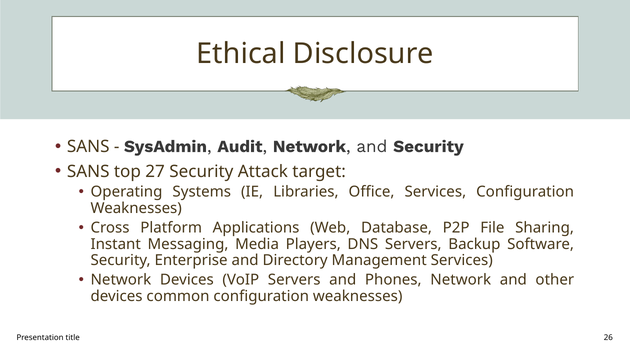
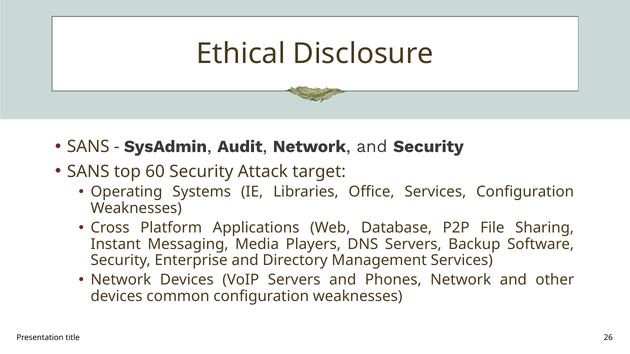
27: 27 -> 60 (155, 172)
